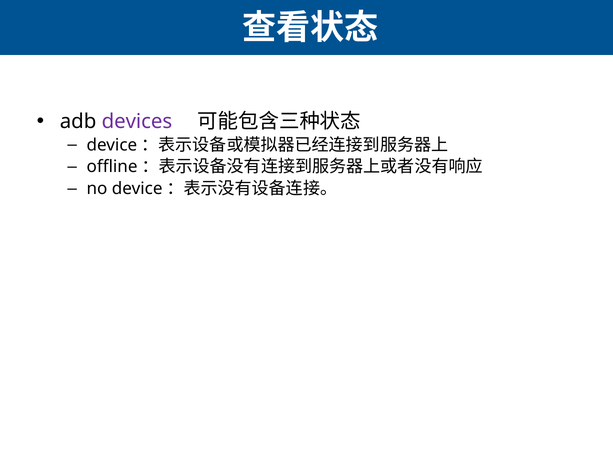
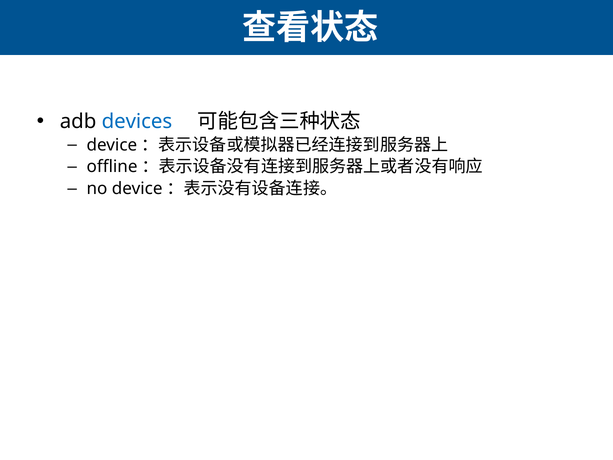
devices colour: purple -> blue (137, 121)
